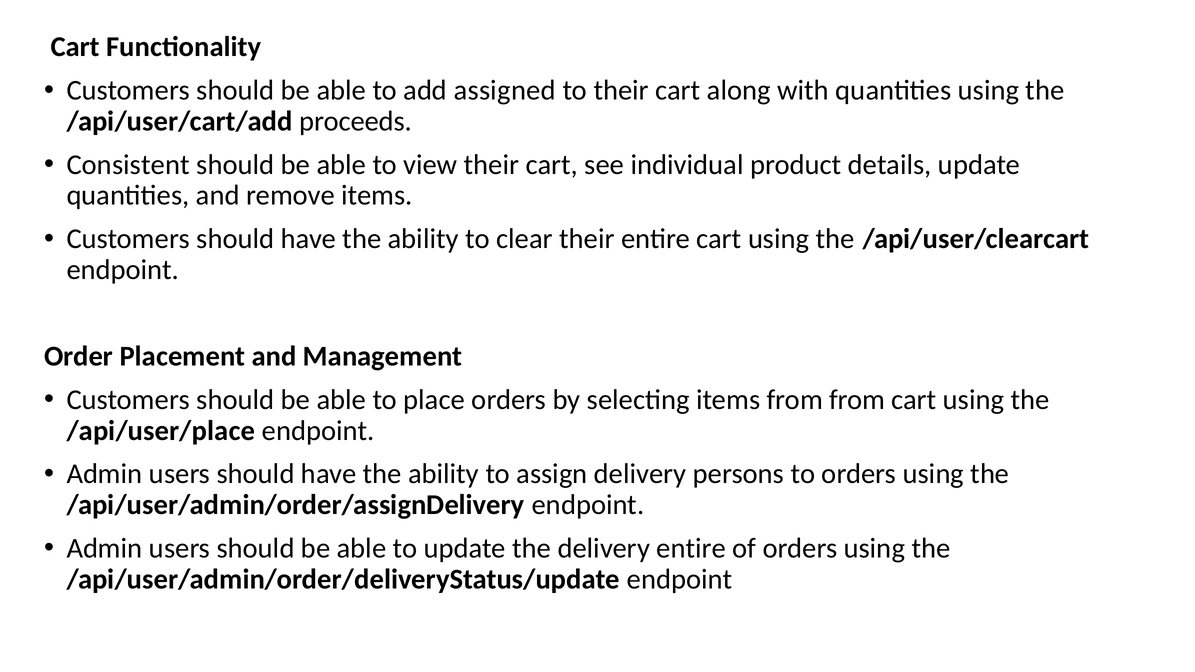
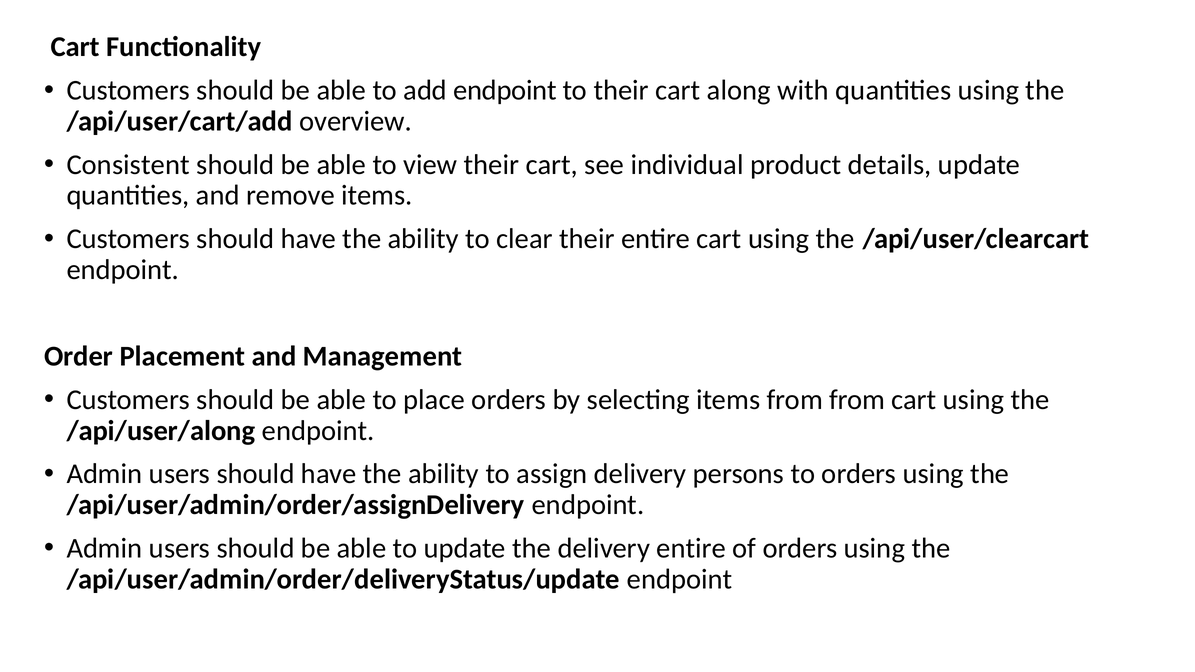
add assigned: assigned -> endpoint (505, 90)
proceeds: proceeds -> overview (356, 121)
/api/user/place: /api/user/place -> /api/user/along (161, 431)
